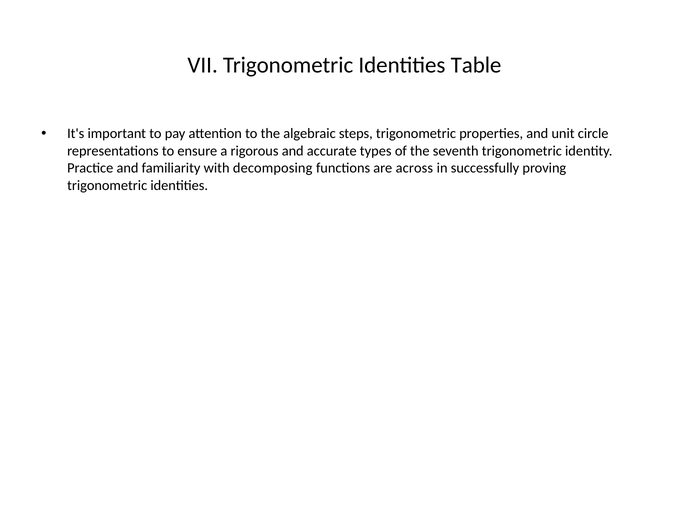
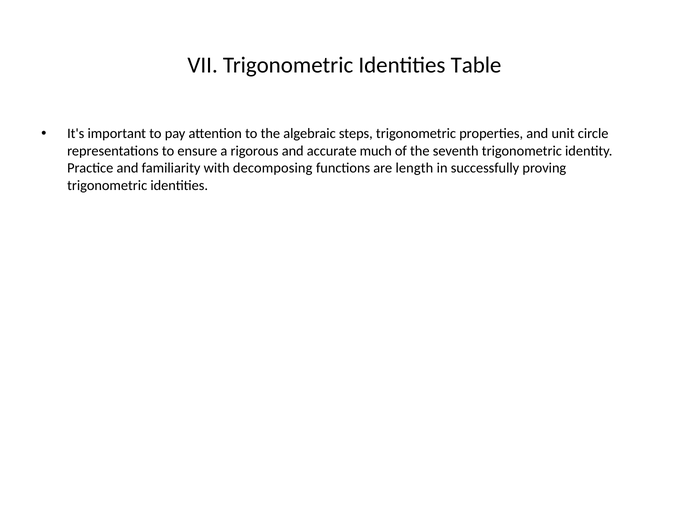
types: types -> much (376, 151)
across: across -> length (414, 168)
